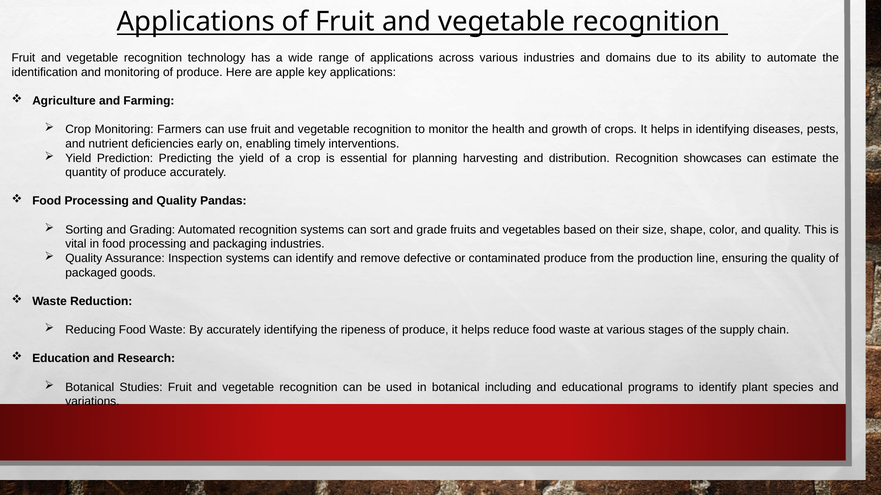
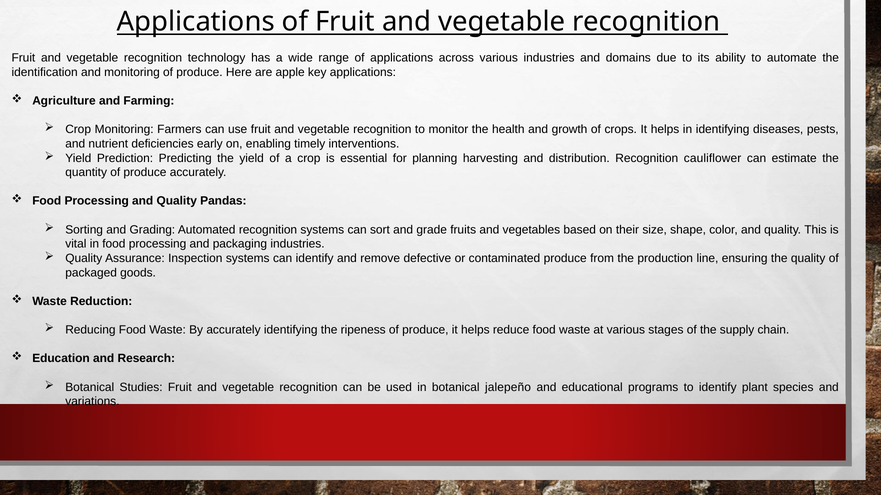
showcases: showcases -> cauliflower (713, 158)
including: including -> jalepeño (508, 388)
